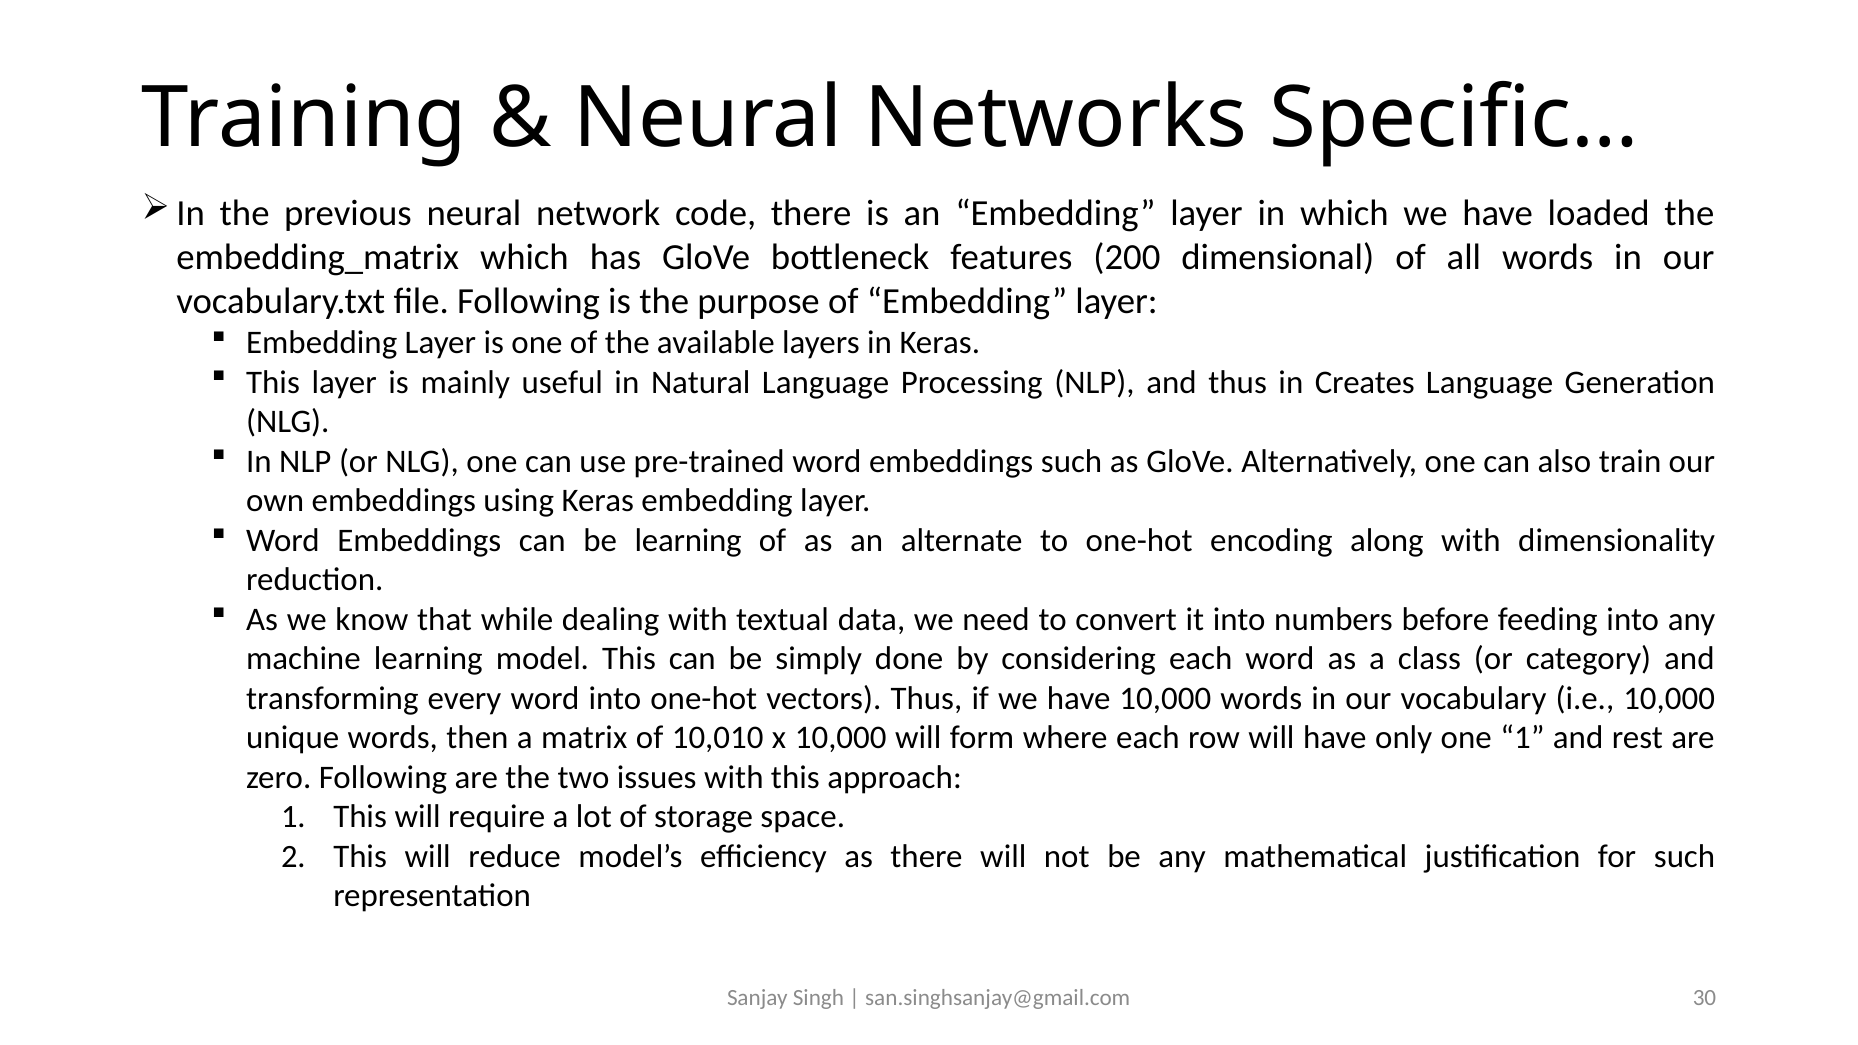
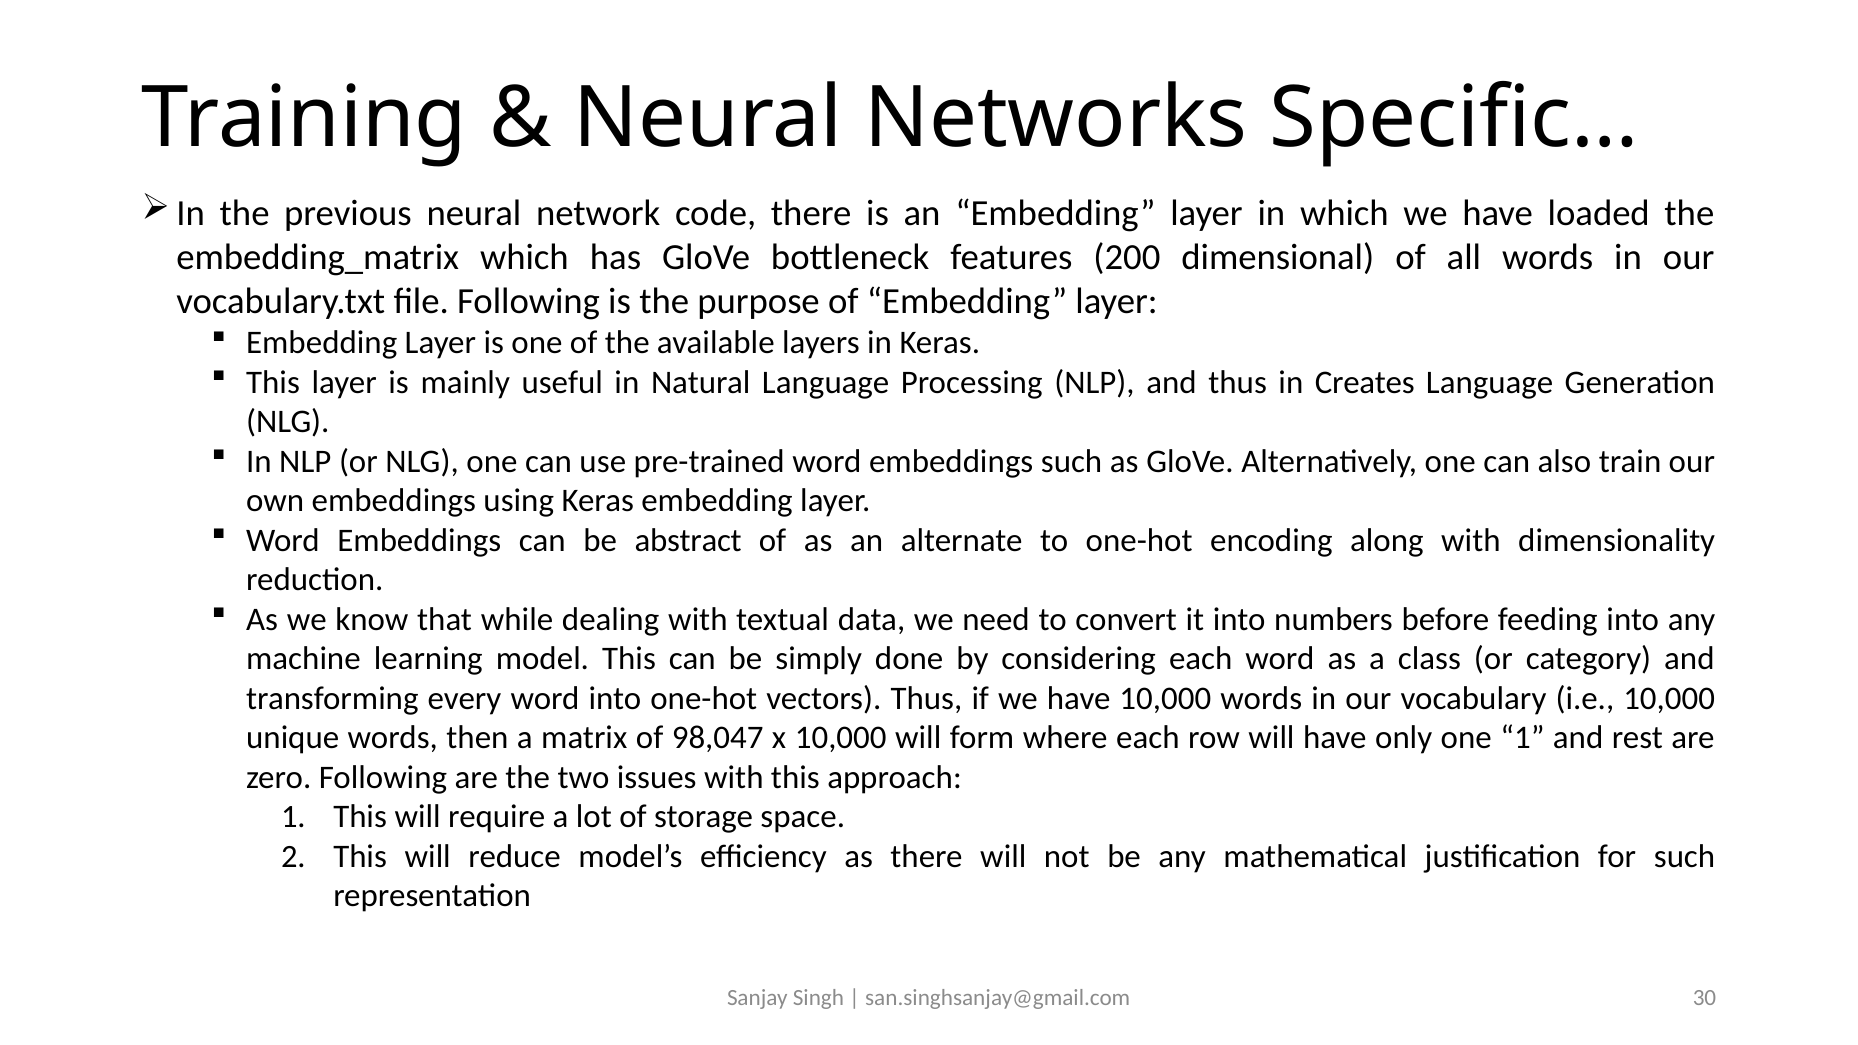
be learning: learning -> abstract (688, 541)
10,010: 10,010 -> 98,047 (718, 738)
